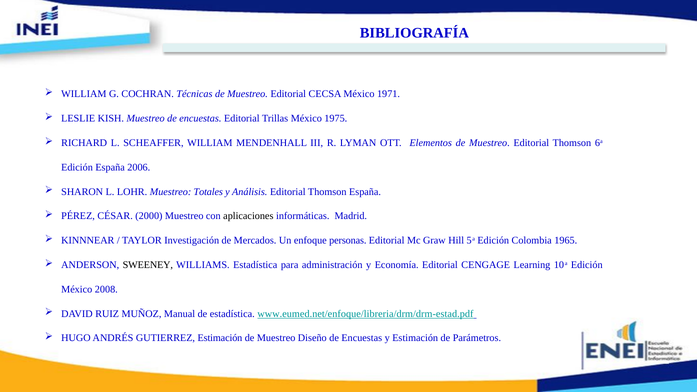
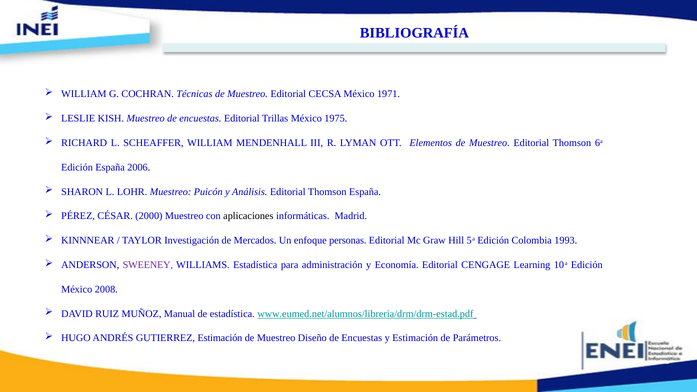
Totales: Totales -> Puicón (208, 192)
1965: 1965 -> 1993 (566, 241)
SWEENEY colour: black -> purple (148, 265)
www.eumed.net/enfoque/libreria/drm/drm-estad.pdf: www.eumed.net/enfoque/libreria/drm/drm-estad.pdf -> www.eumed.net/alumnos/libreria/drm/drm-estad.pdf (365, 314)
